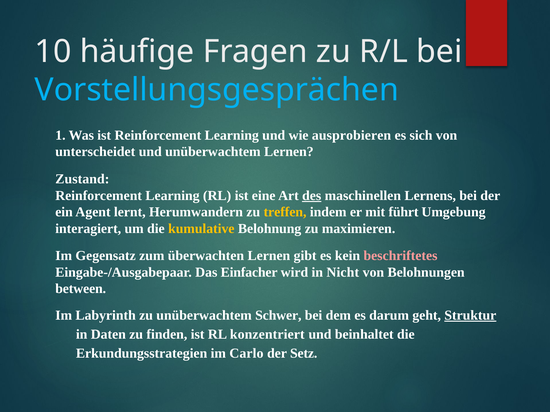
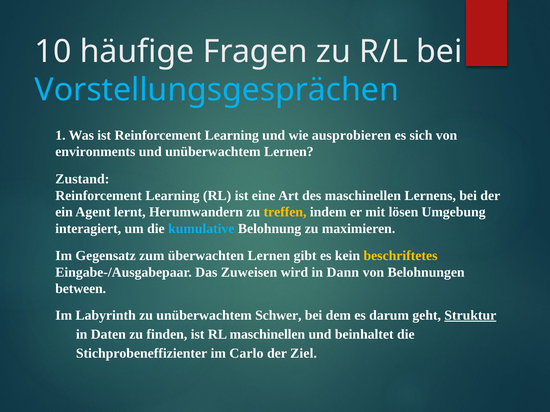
unterscheidet: unterscheidet -> environments (95, 152)
des underline: present -> none (312, 196)
führt: führt -> lösen (403, 212)
kumulative colour: yellow -> light blue (201, 229)
beschriftetes colour: pink -> yellow (400, 256)
Einfacher: Einfacher -> Zuweisen (249, 273)
Nicht: Nicht -> Dann (343, 273)
RL konzentriert: konzentriert -> maschinellen (267, 335)
Erkundungsstrategien: Erkundungsstrategien -> Stichprobeneffizienter (142, 354)
Setz: Setz -> Ziel (304, 354)
